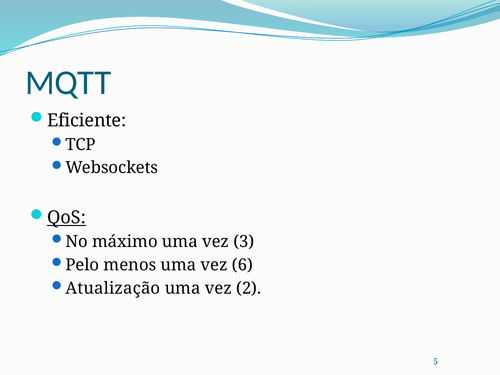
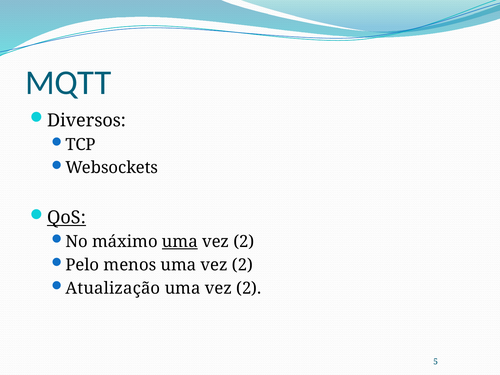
Eficiente: Eficiente -> Diversos (87, 120)
uma underline: none -> present (180, 242)
3: 3 -> 2 (244, 242)
menos uma vez 6: 6 -> 2 (242, 265)
